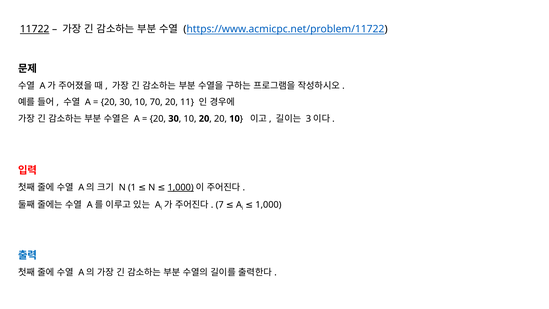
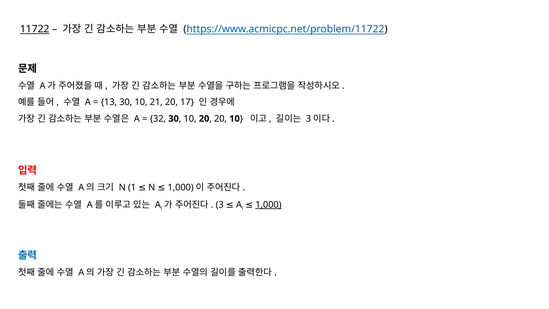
20: 20 -> 13 (109, 102)
70: 70 -> 21 (156, 102)
11: 11 -> 17 (187, 102)
20: 20 -> 32 (158, 119)
1,000 underline: present -> none (181, 187)
7: 7 -> 3 (220, 205)
1,000 underline: none -> present (268, 205)
